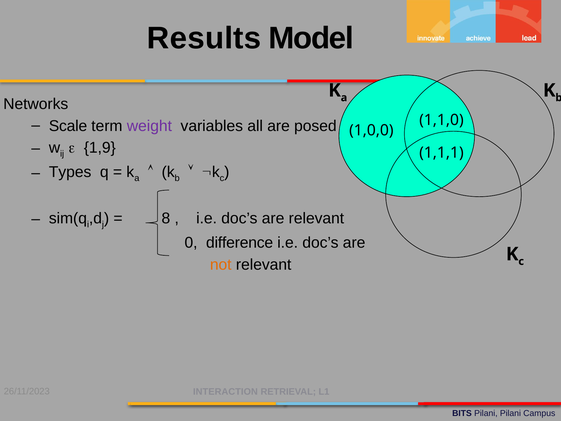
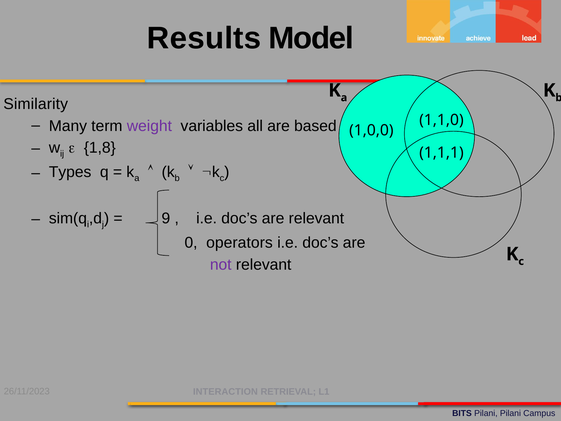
Networks: Networks -> Similarity (36, 104)
Scale: Scale -> Many (68, 126)
posed: posed -> based (315, 126)
1,9: 1,9 -> 1,8 (100, 148)
8: 8 -> 9 (166, 218)
difference: difference -> operators (239, 243)
not colour: orange -> purple (221, 264)
